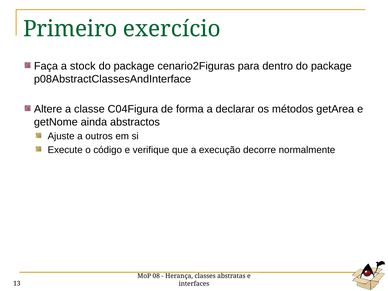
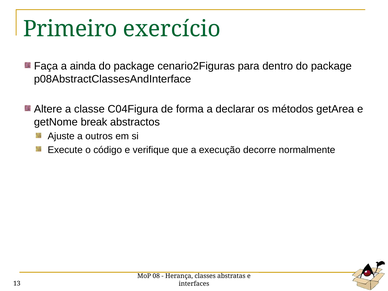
stock: stock -> ainda (83, 66)
ainda: ainda -> break (94, 122)
